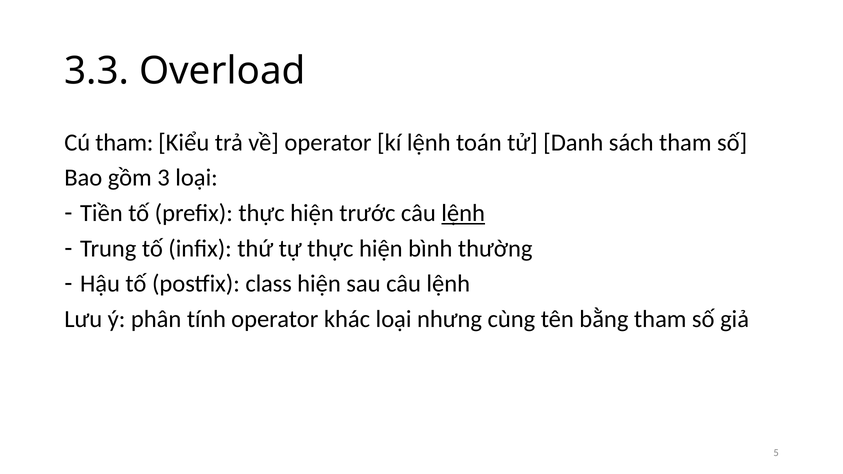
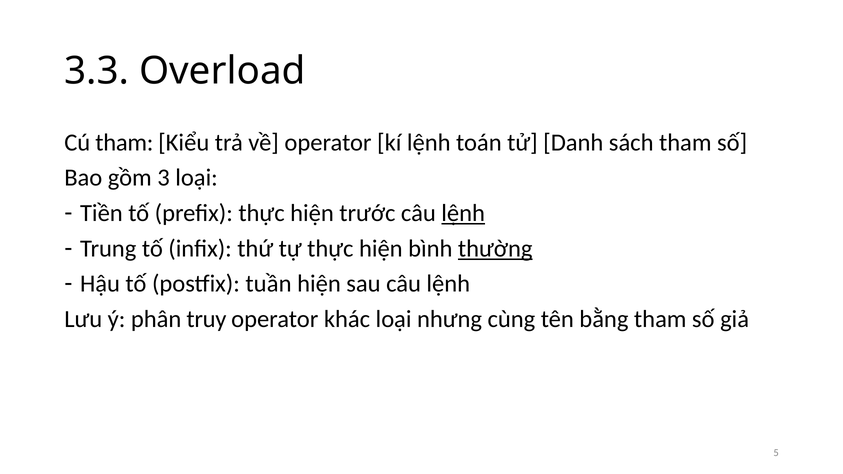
thường underline: none -> present (495, 249)
class: class -> tuần (268, 284)
tính: tính -> truy (206, 319)
